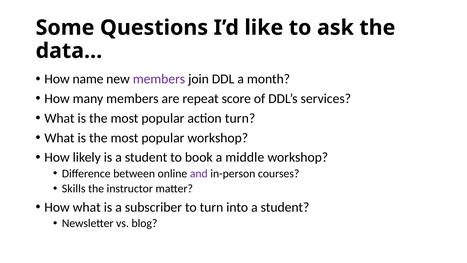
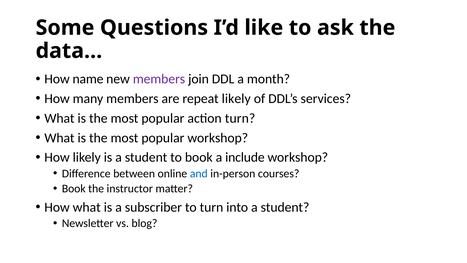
repeat score: score -> likely (236, 99)
middle: middle -> include (245, 157)
and colour: purple -> blue (199, 173)
Skills: Skills -> Book (74, 188)
